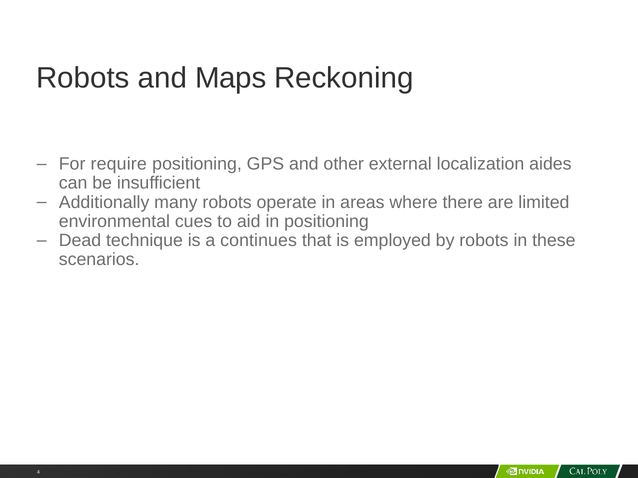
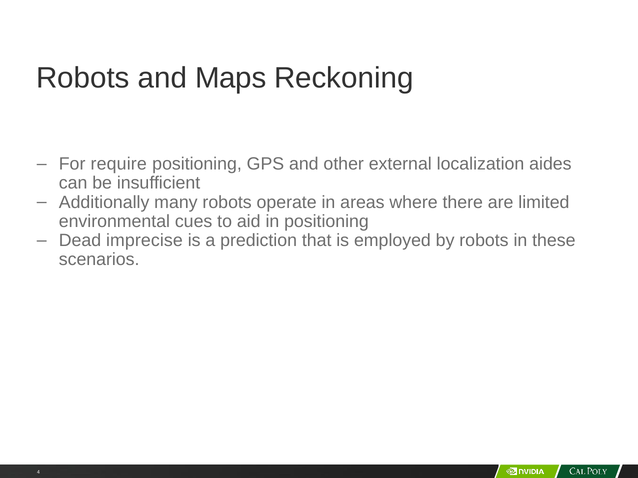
technique: technique -> imprecise (144, 241)
continues: continues -> prediction (259, 241)
